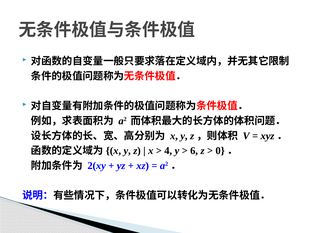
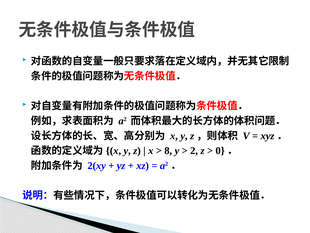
4: 4 -> 8 (168, 150)
6: 6 -> 2 (194, 150)
